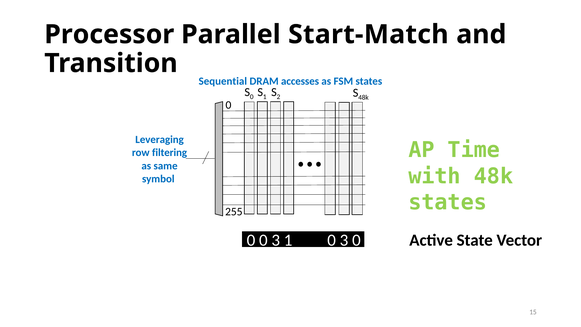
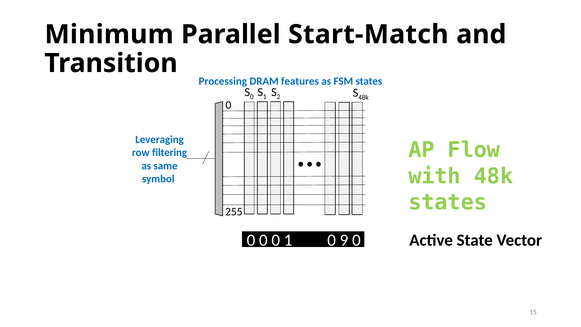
Processor: Processor -> Minimum (109, 34)
Sequential: Sequential -> Processing (223, 81)
accesses: accesses -> features (300, 81)
Time: Time -> Flow (474, 150)
0 0 3: 3 -> 0 (276, 240)
1 0 3: 3 -> 9 (344, 240)
